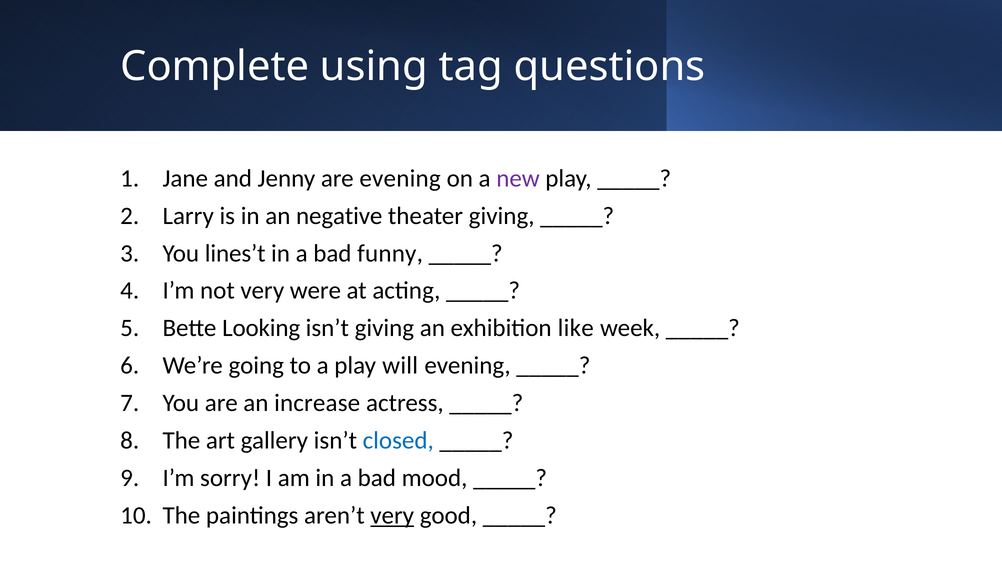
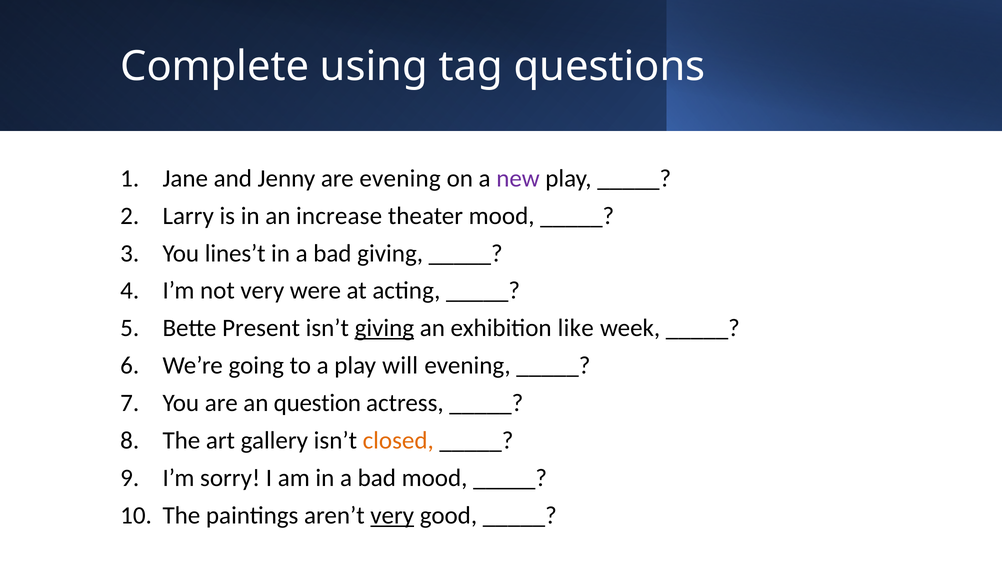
negative: negative -> increase (339, 216)
theater giving: giving -> mood (502, 216)
bad funny: funny -> giving (390, 254)
Looking: Looking -> Present (261, 329)
giving underline: none -> present (384, 329)
increase: increase -> question (317, 404)
closed colour: blue -> orange (398, 441)
